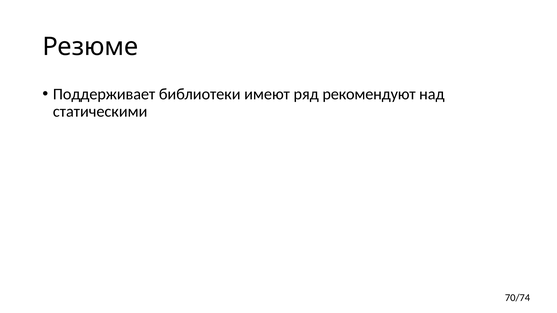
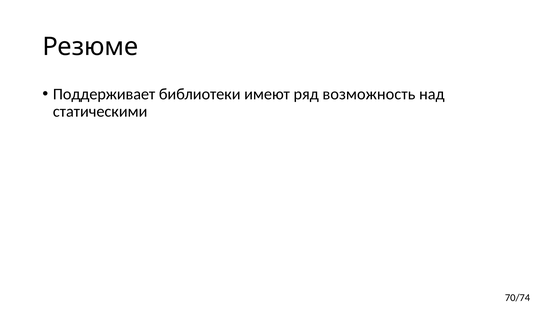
рекомендуют: рекомендуют -> возможность (369, 94)
